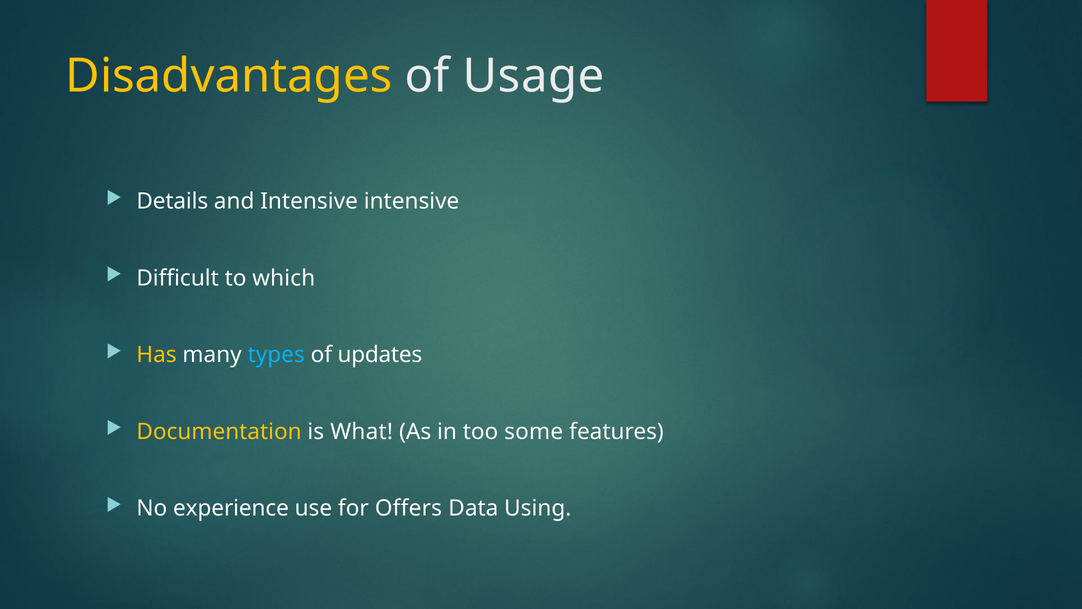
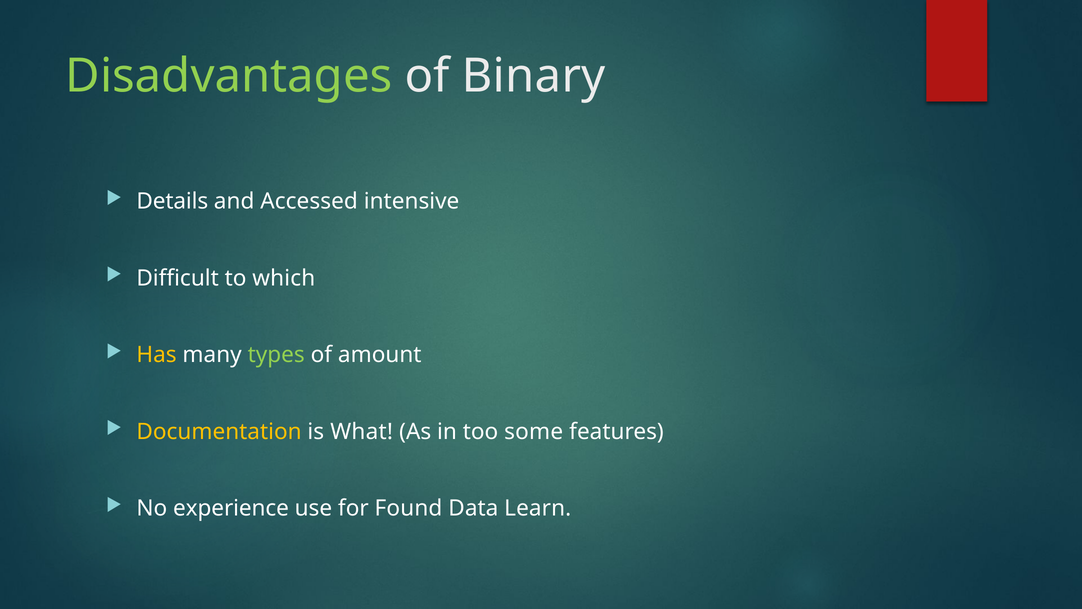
Disadvantages colour: yellow -> light green (229, 76)
Usage: Usage -> Binary (534, 76)
and Intensive: Intensive -> Accessed (309, 201)
types colour: light blue -> light green (276, 355)
updates: updates -> amount (380, 355)
Offers: Offers -> Found (408, 508)
Using: Using -> Learn (538, 508)
